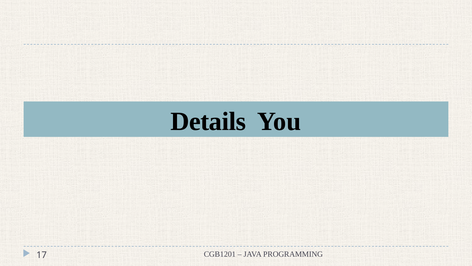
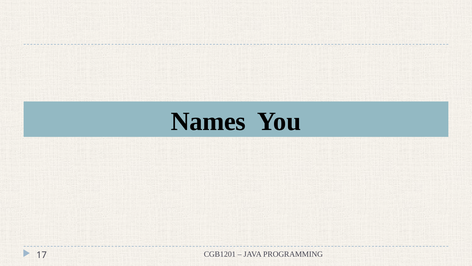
Details: Details -> Names (208, 121)
